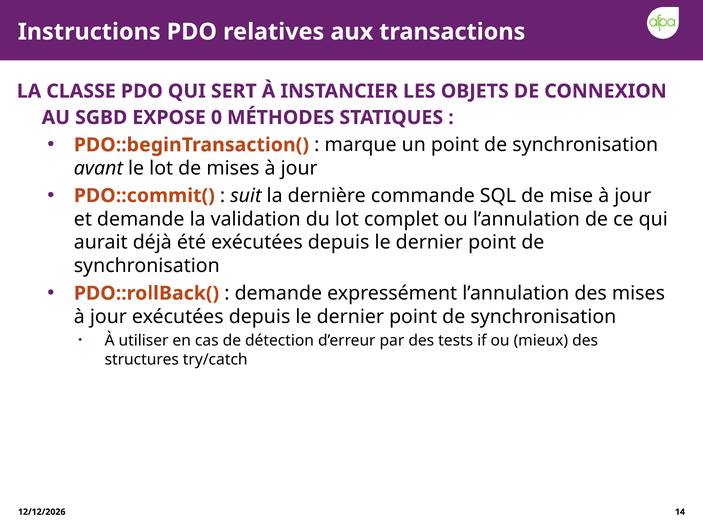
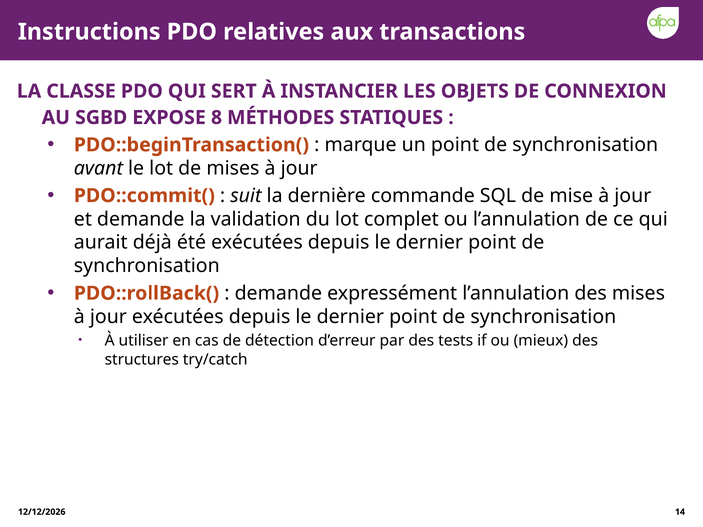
0: 0 -> 8 (217, 118)
